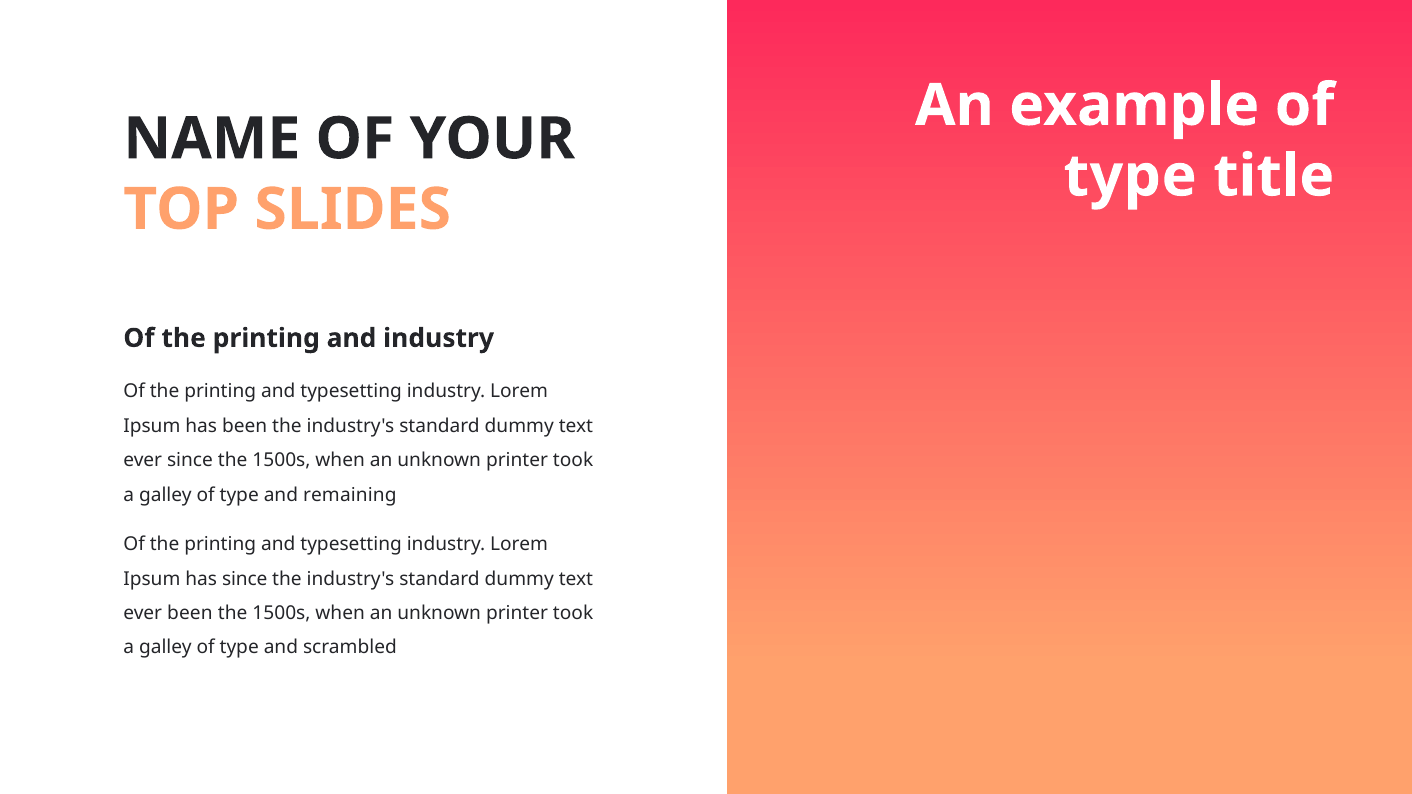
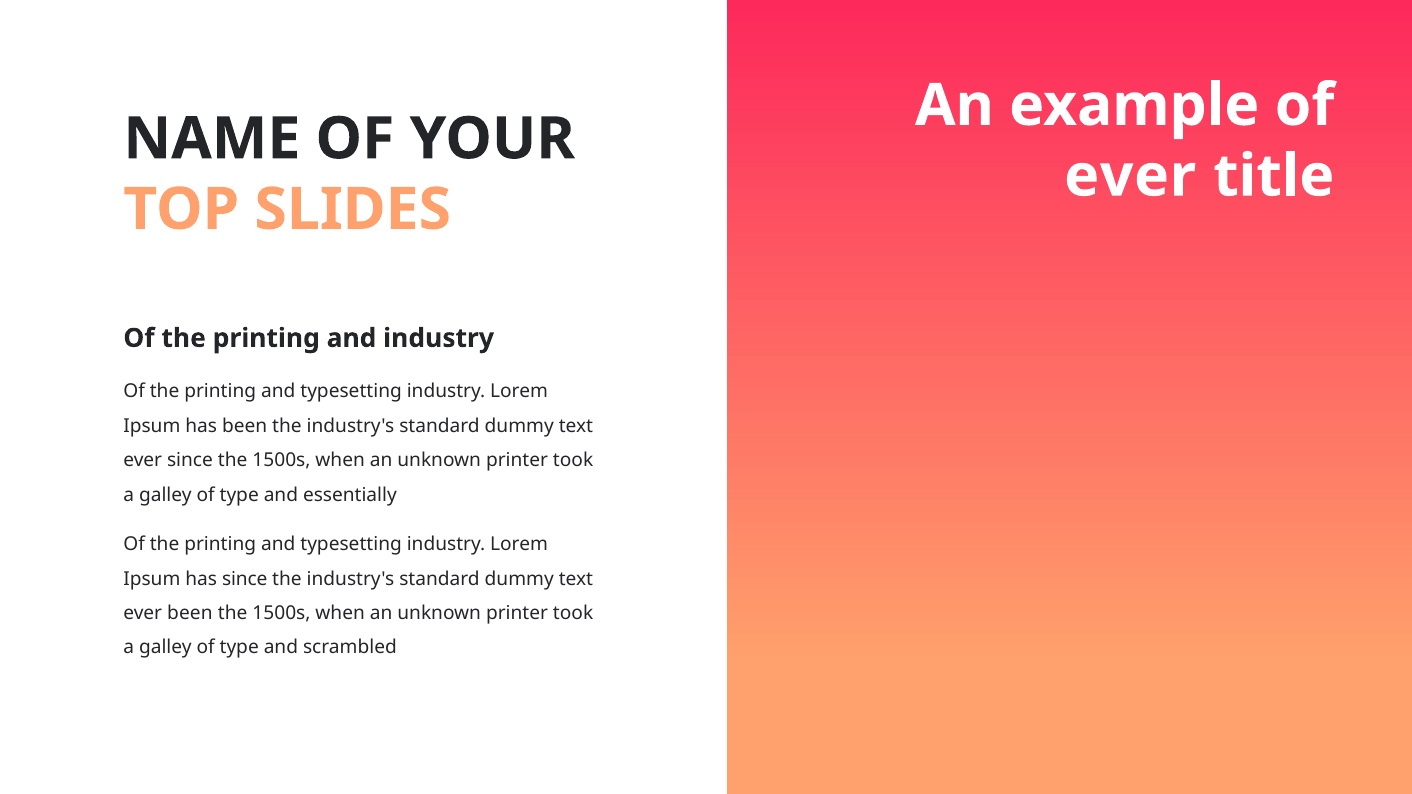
type: type -> ever (1130, 176)
remaining: remaining -> essentially (350, 495)
